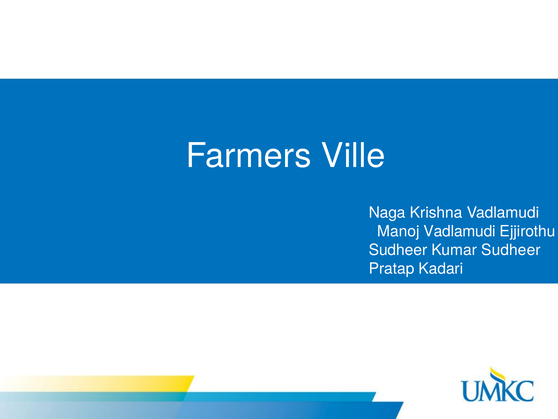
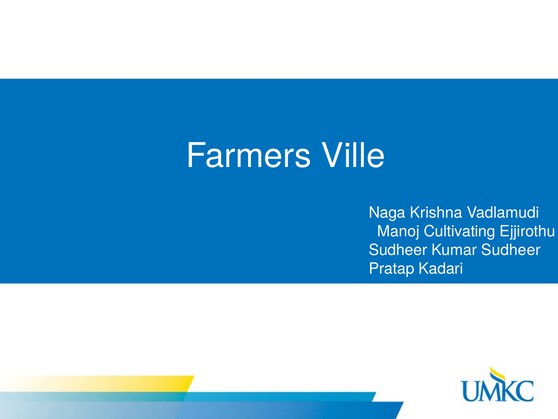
Manoj Vadlamudi: Vadlamudi -> Cultivating (460, 231)
